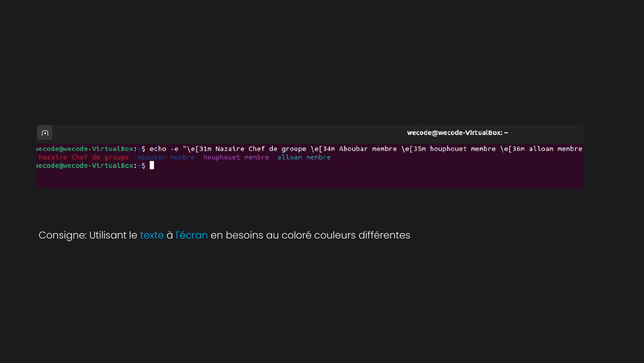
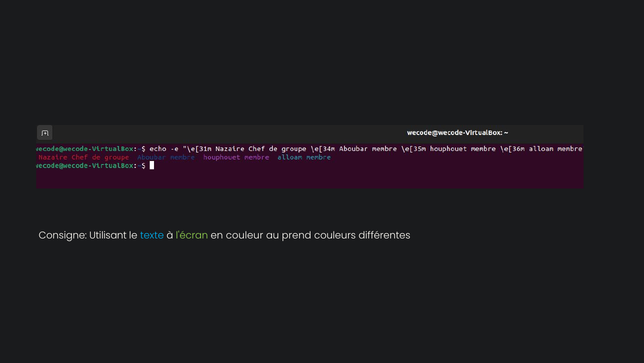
l'écran colour: light blue -> light green (192, 235)
besoins: besoins -> couleur (245, 235)
coloré: coloré -> prend (297, 235)
